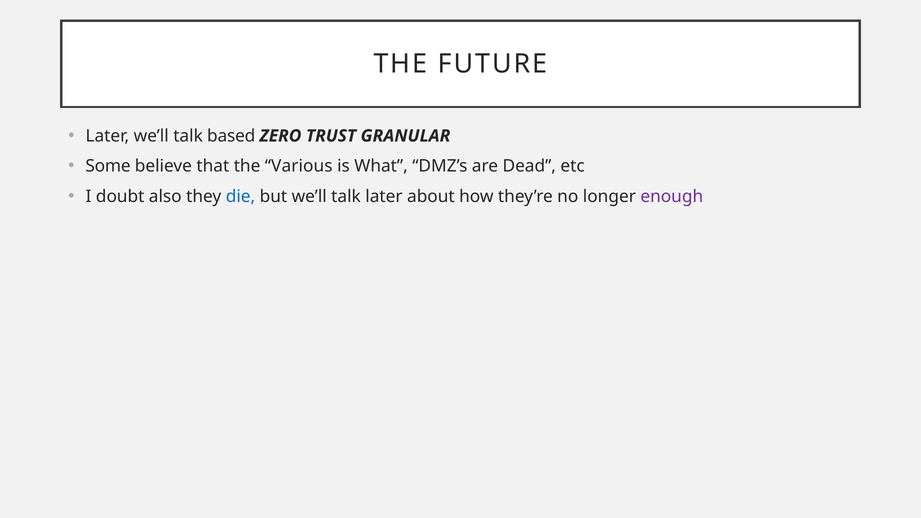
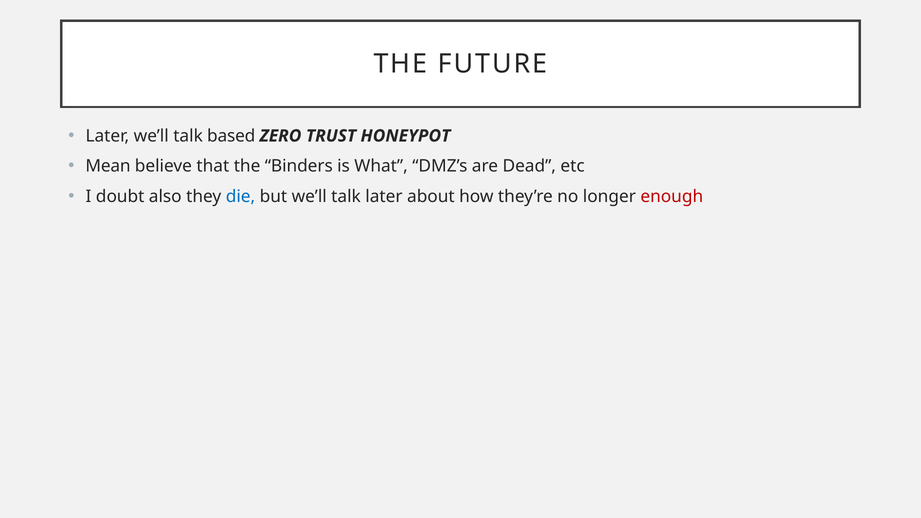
GRANULAR: GRANULAR -> HONEYPOT (405, 136)
Some: Some -> Mean (108, 166)
Various: Various -> Binders (299, 166)
enough colour: purple -> red (672, 197)
